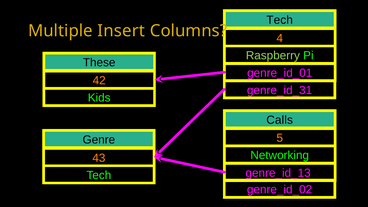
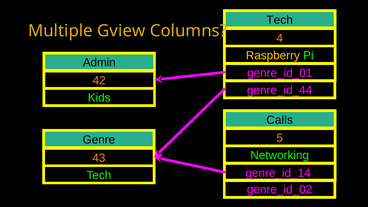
Insert: Insert -> Gview (121, 31)
Raspberry colour: light green -> yellow (273, 55)
These: These -> Admin (99, 62)
genre_id_31: genre_id_31 -> genre_id_44 (280, 90)
genre_id_13: genre_id_13 -> genre_id_14 (278, 173)
